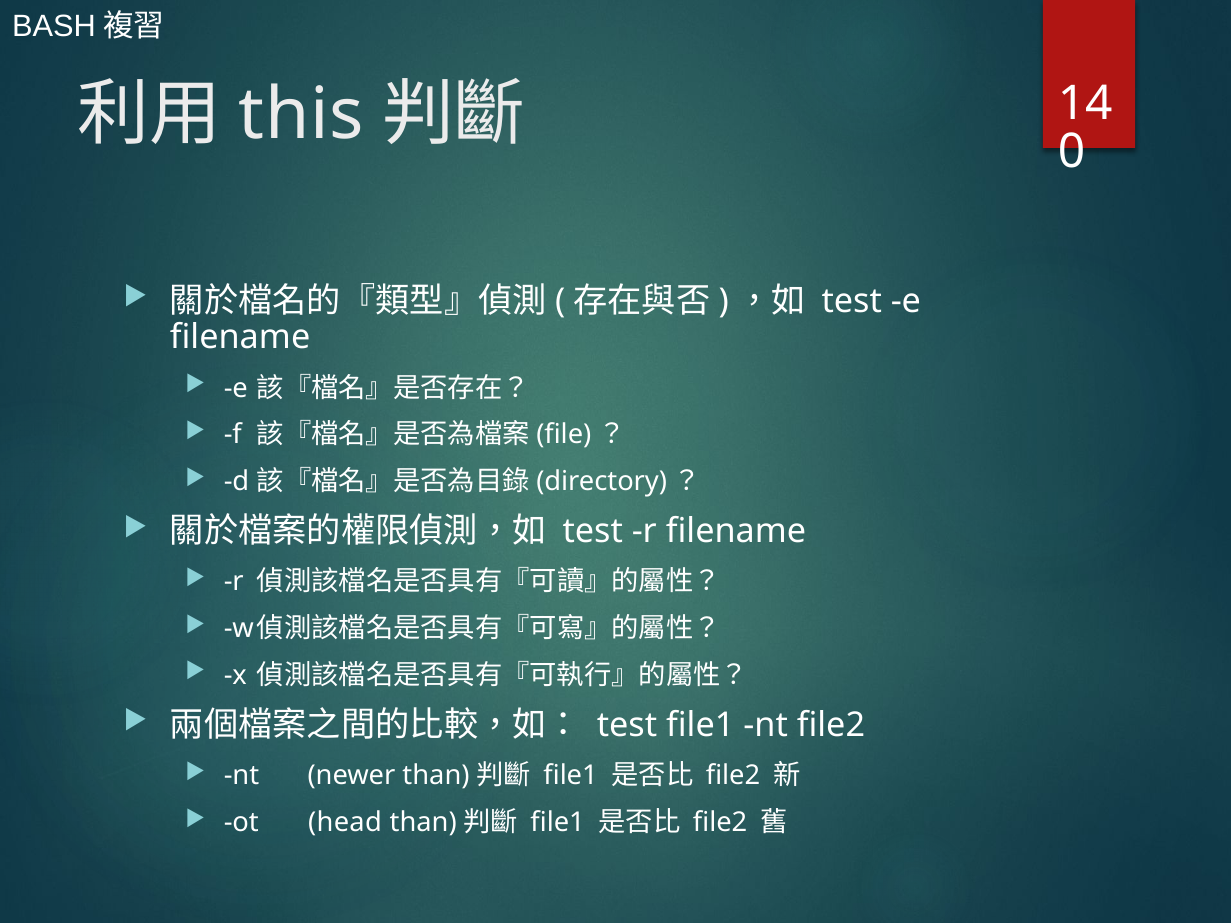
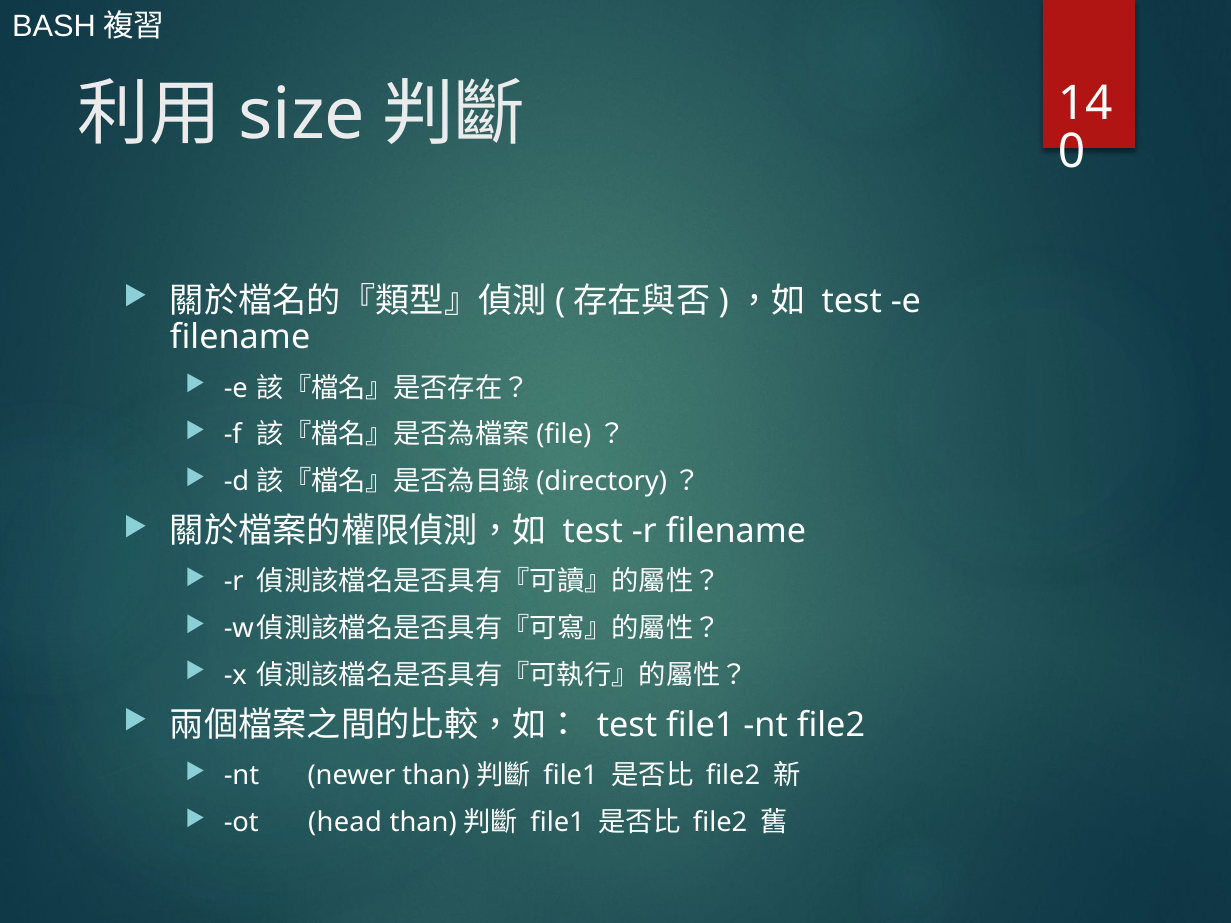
this: this -> size (302, 115)
